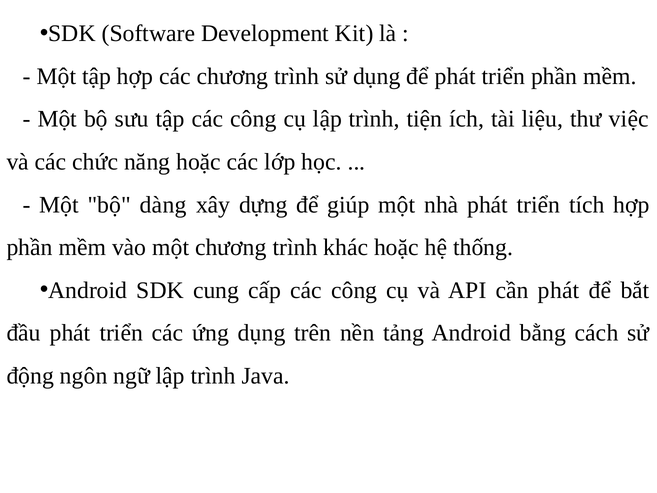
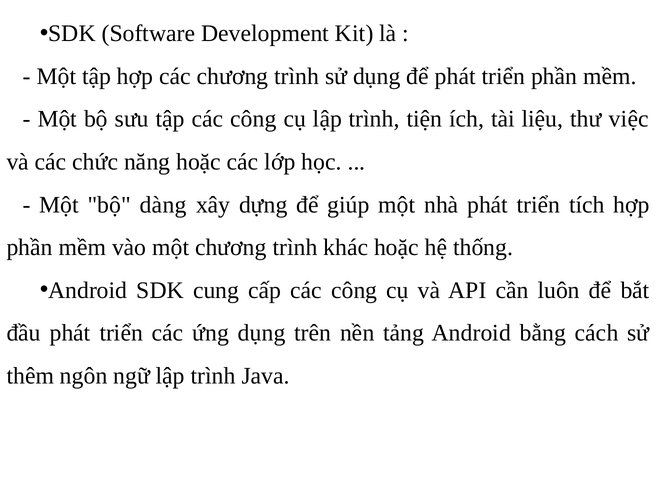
cần phát: phát -> luôn (559, 290)
động: động -> thêm (30, 376)
